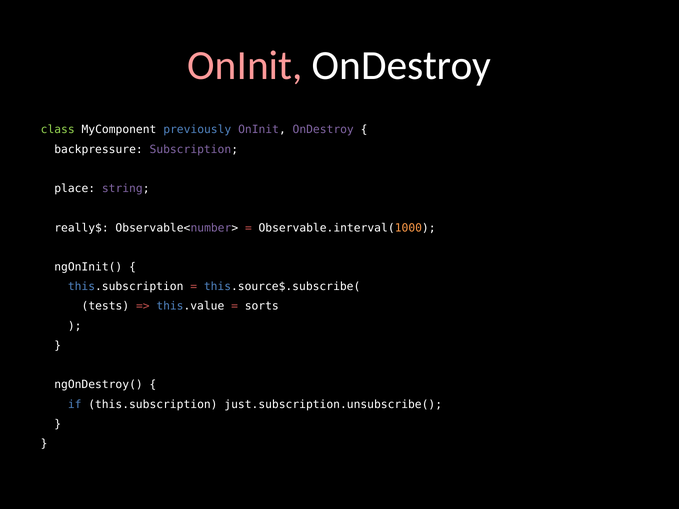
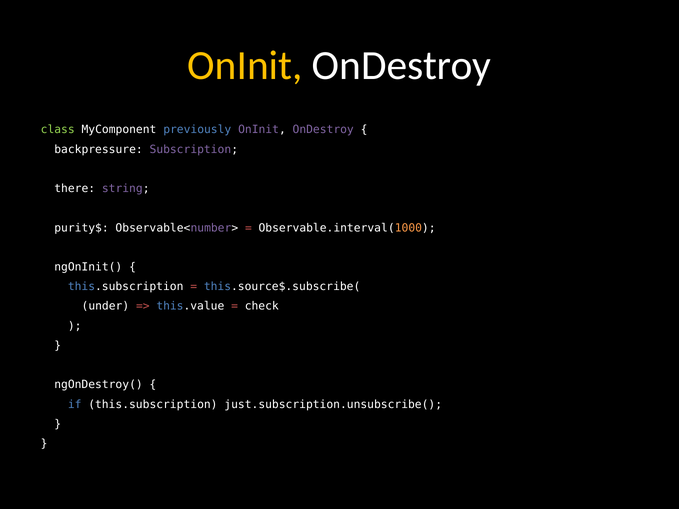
OnInit colour: pink -> yellow (245, 66)
place: place -> there (75, 189)
really$: really$ -> purity$ (82, 228)
tests: tests -> under (105, 306)
sorts: sorts -> check (262, 306)
